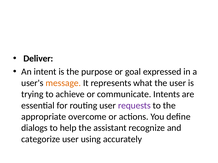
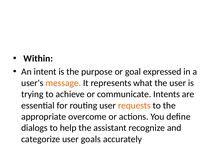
Deliver: Deliver -> Within (38, 59)
requests colour: purple -> orange (134, 106)
using: using -> goals (91, 140)
